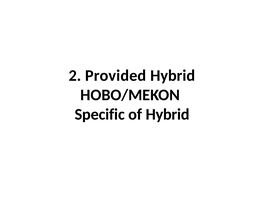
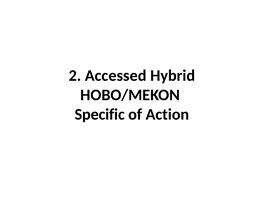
Provided: Provided -> Accessed (116, 76)
of Hybrid: Hybrid -> Action (167, 114)
